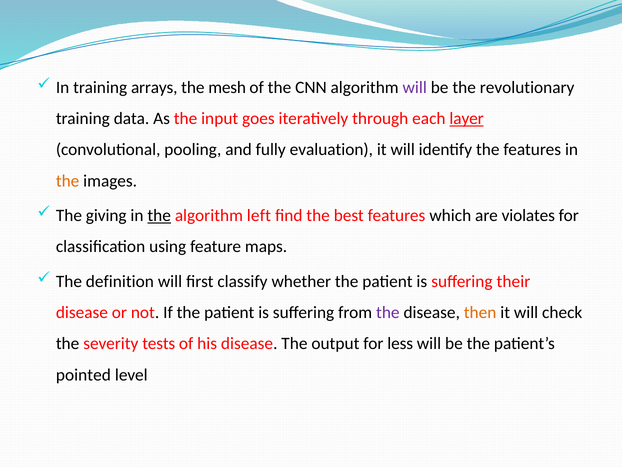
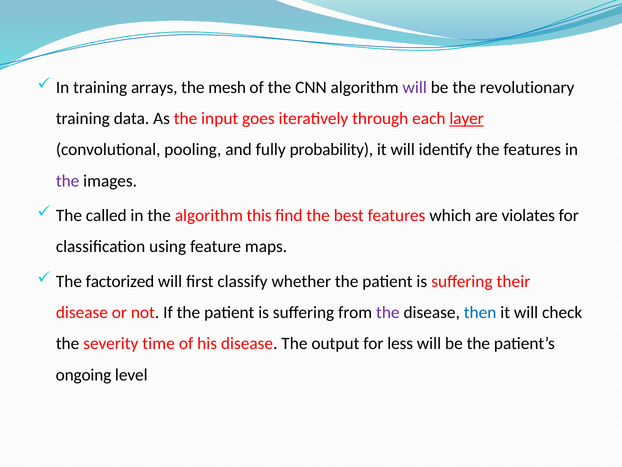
evaluation: evaluation -> probability (331, 150)
the colour: orange -> purple (68, 181)
giving: giving -> called (106, 215)
the underline: present -> none (159, 215)
left: left -> this (259, 215)
definition: definition -> factorized (120, 281)
then colour: orange -> blue (480, 312)
tests: tests -> time (159, 343)
pointed: pointed -> ongoing (84, 374)
